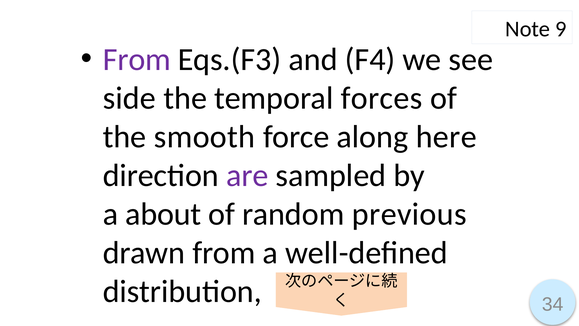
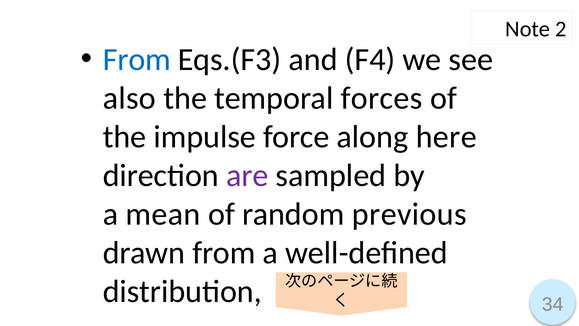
9: 9 -> 2 (561, 29)
From colour: purple -> blue (137, 60)
side: side -> also (129, 98)
smooth: smooth -> impulse (205, 137)
about: about -> mean (163, 214)
